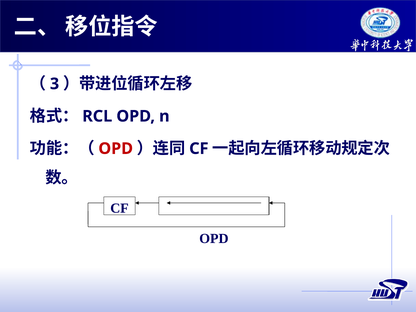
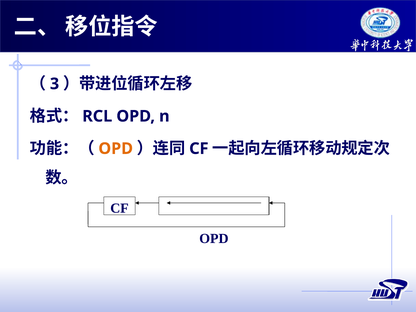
OPD colour: red -> orange (116, 149)
